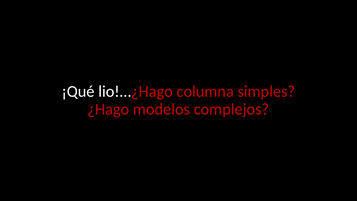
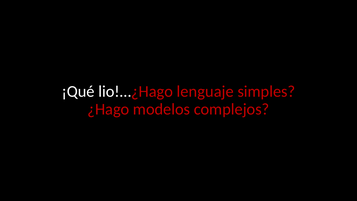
columna: columna -> lenguaje (205, 91)
